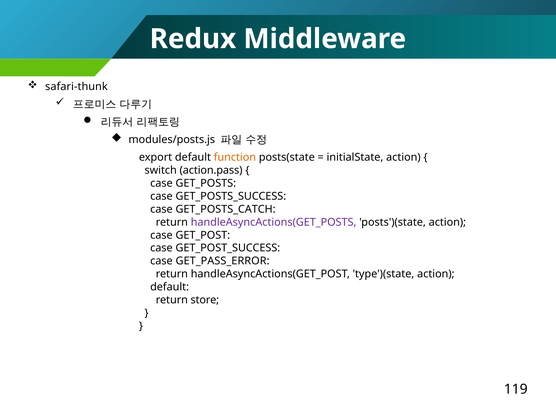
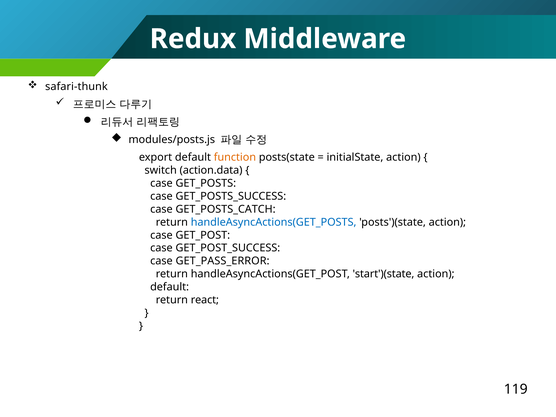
action.pass: action.pass -> action.data (211, 170)
handleAsyncActions(GET_POSTS colour: purple -> blue (274, 222)
type')(state: type')(state -> start')(state (384, 274)
store: store -> react (205, 300)
